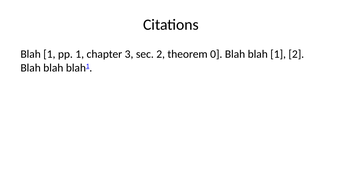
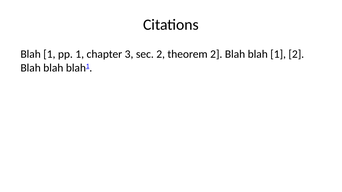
theorem 0: 0 -> 2 (216, 54)
